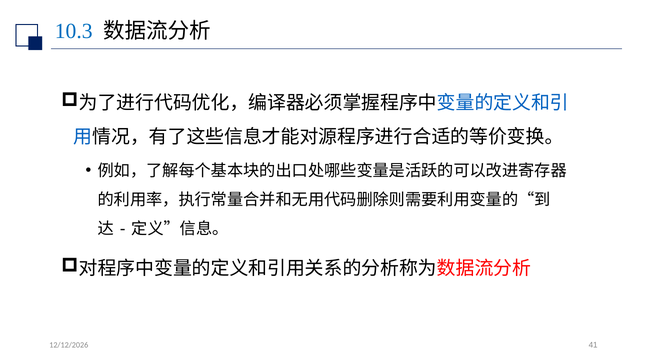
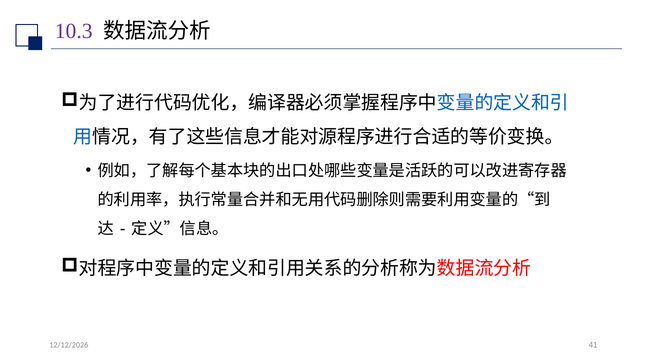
10.3 colour: blue -> purple (74, 31)
